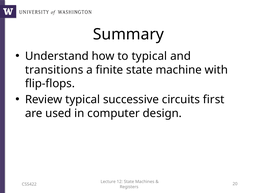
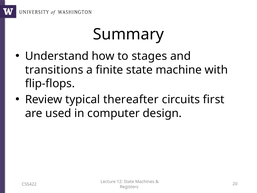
to typical: typical -> stages (149, 56)
successive: successive -> thereafter (131, 99)
